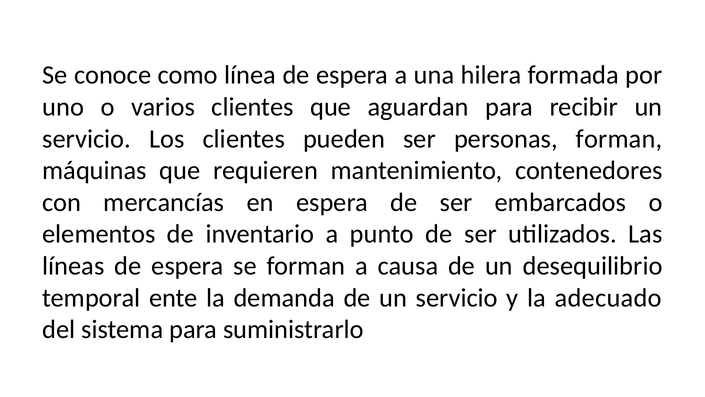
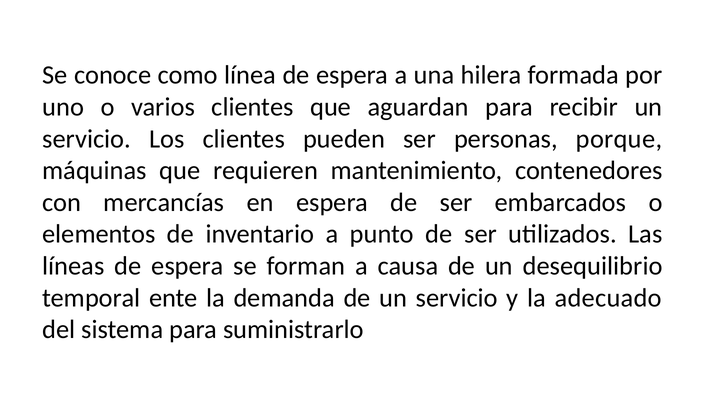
personas forman: forman -> porque (619, 139)
